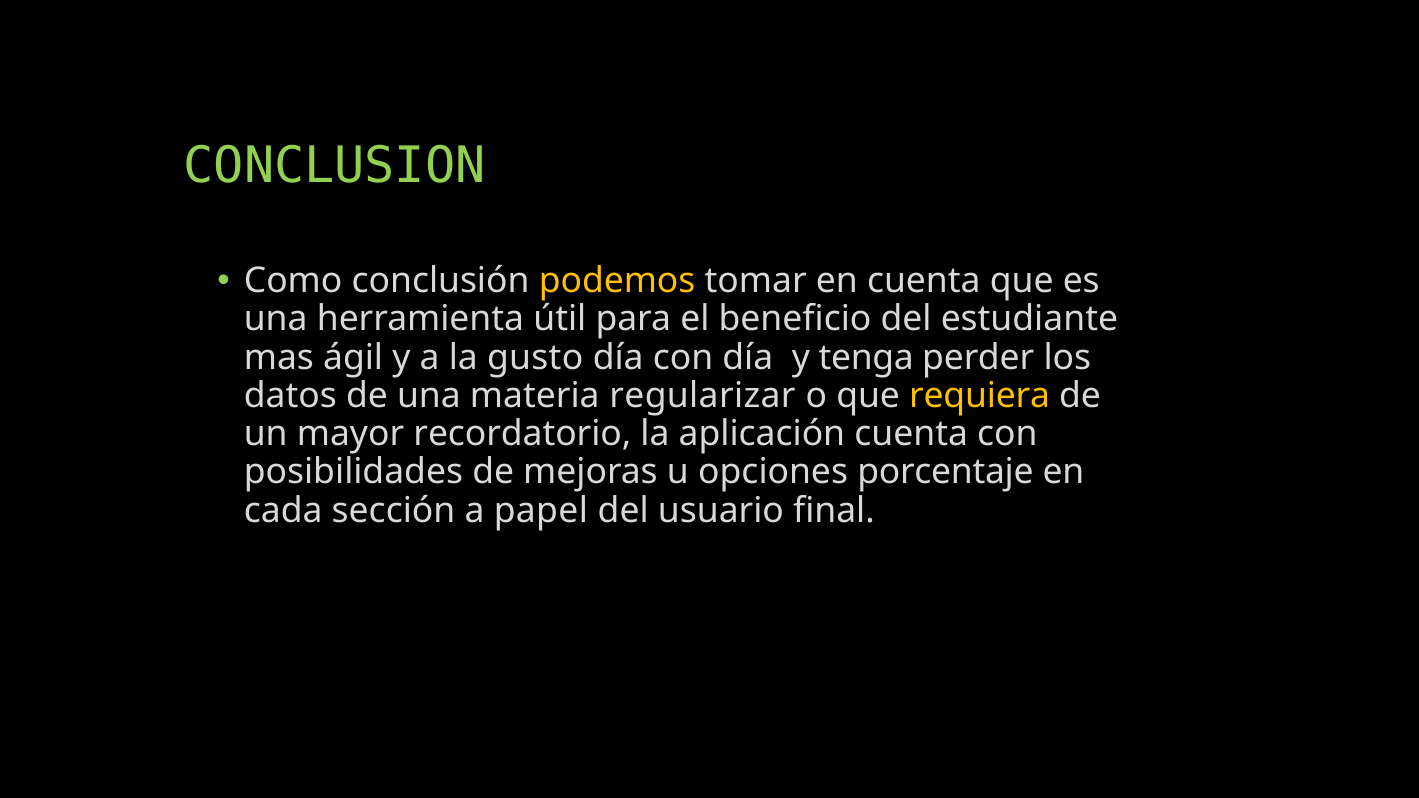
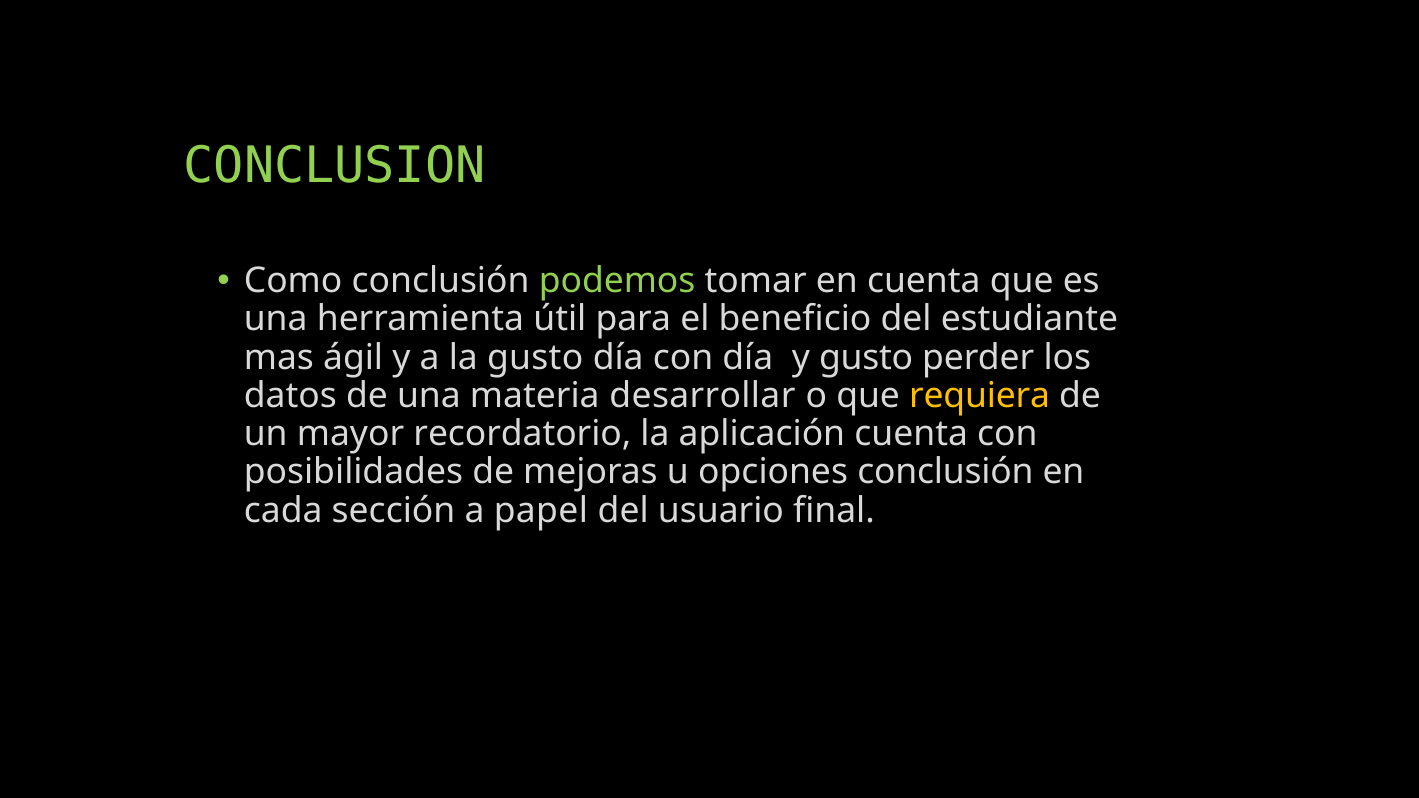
podemos colour: yellow -> light green (617, 281)
y tenga: tenga -> gusto (866, 358)
regularizar: regularizar -> desarrollar (702, 396)
opciones porcentaje: porcentaje -> conclusión (945, 472)
